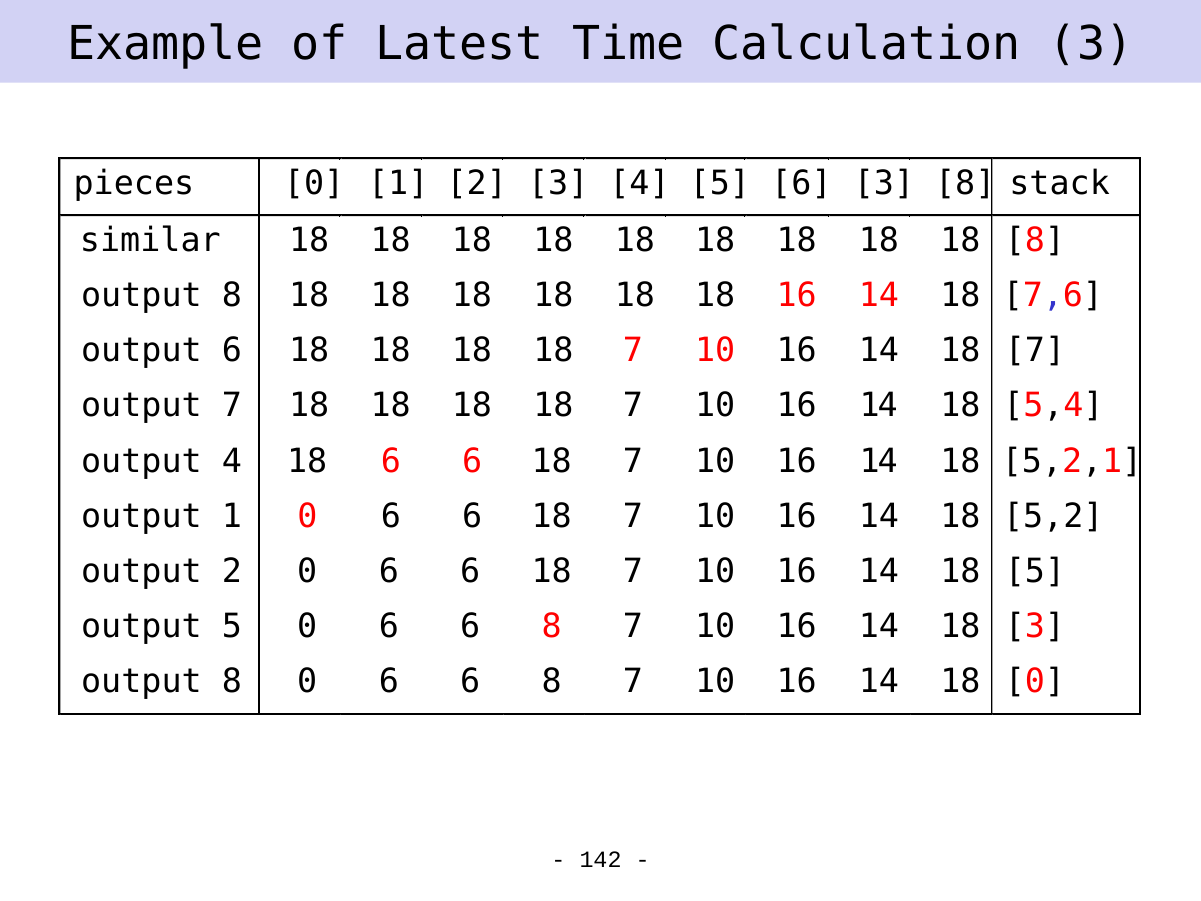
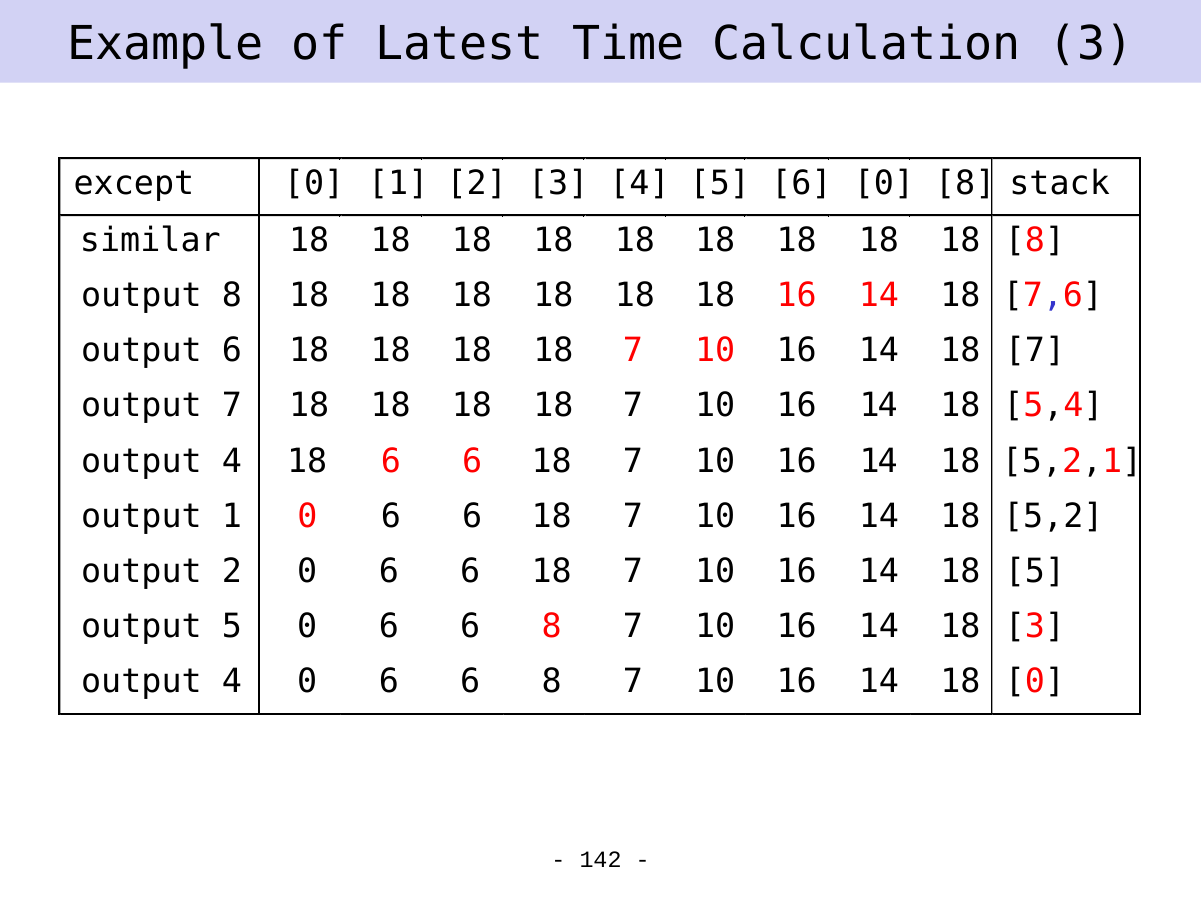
pieces: pieces -> except (134, 183)
6 3: 3 -> 0 (884, 183)
8: 8 -> 4 (232, 682)
